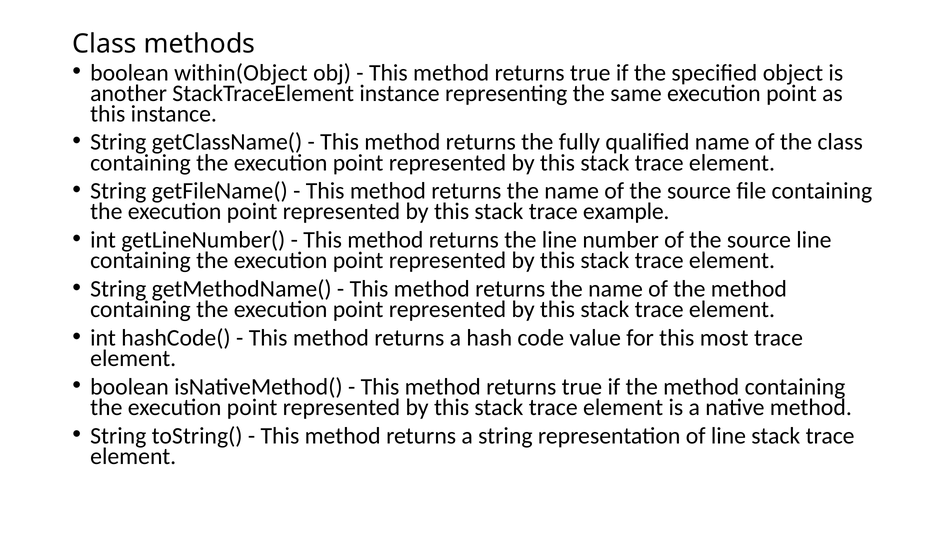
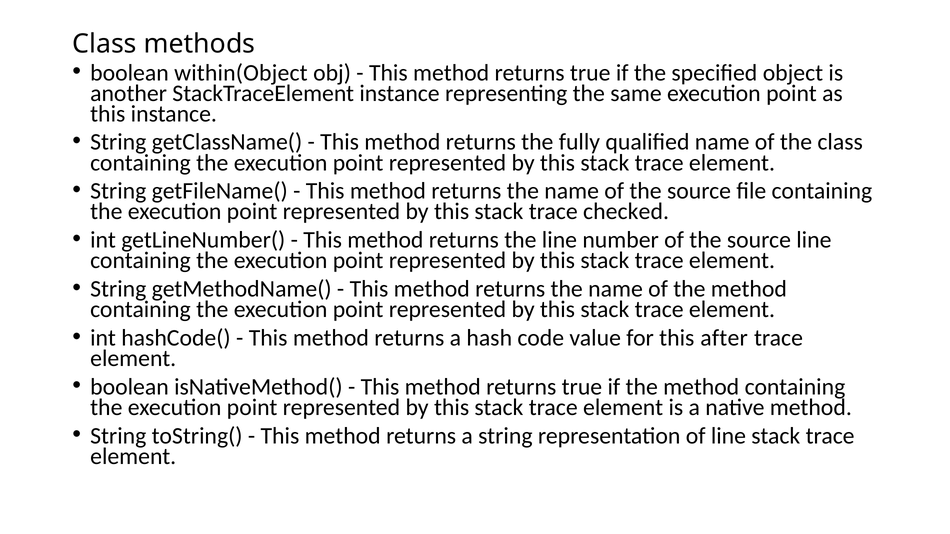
example: example -> checked (626, 212)
most: most -> after (724, 338)
